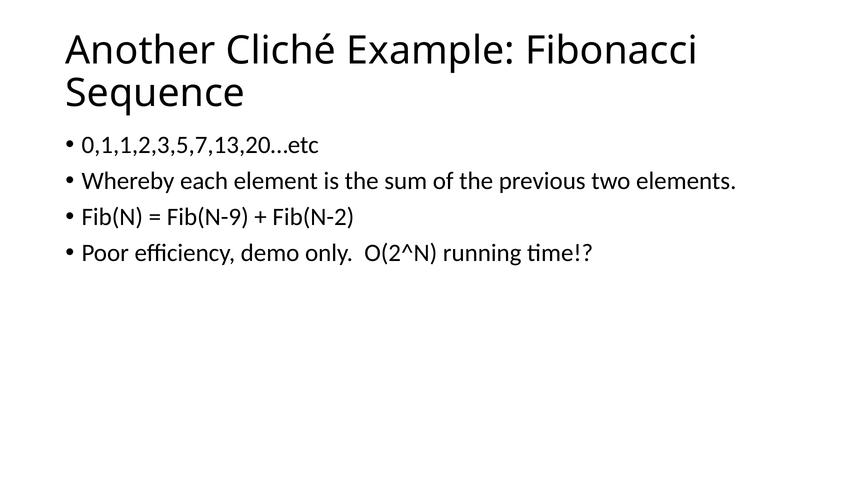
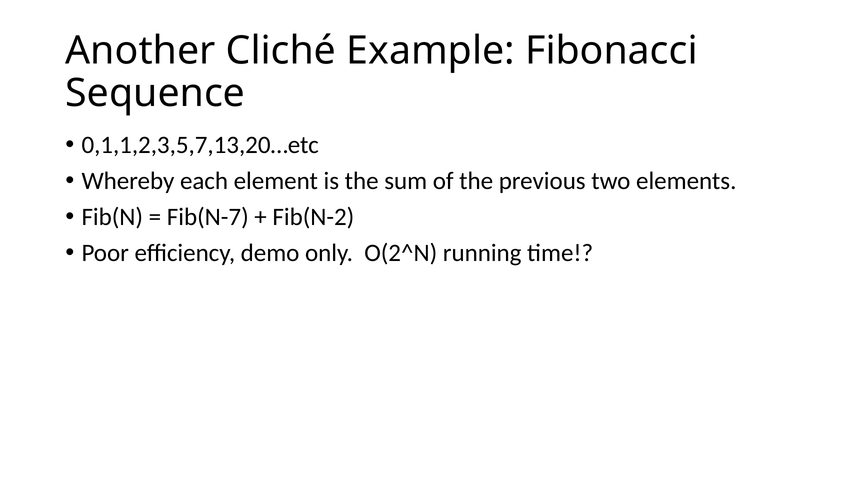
Fib(N-9: Fib(N-9 -> Fib(N-7 (208, 217)
